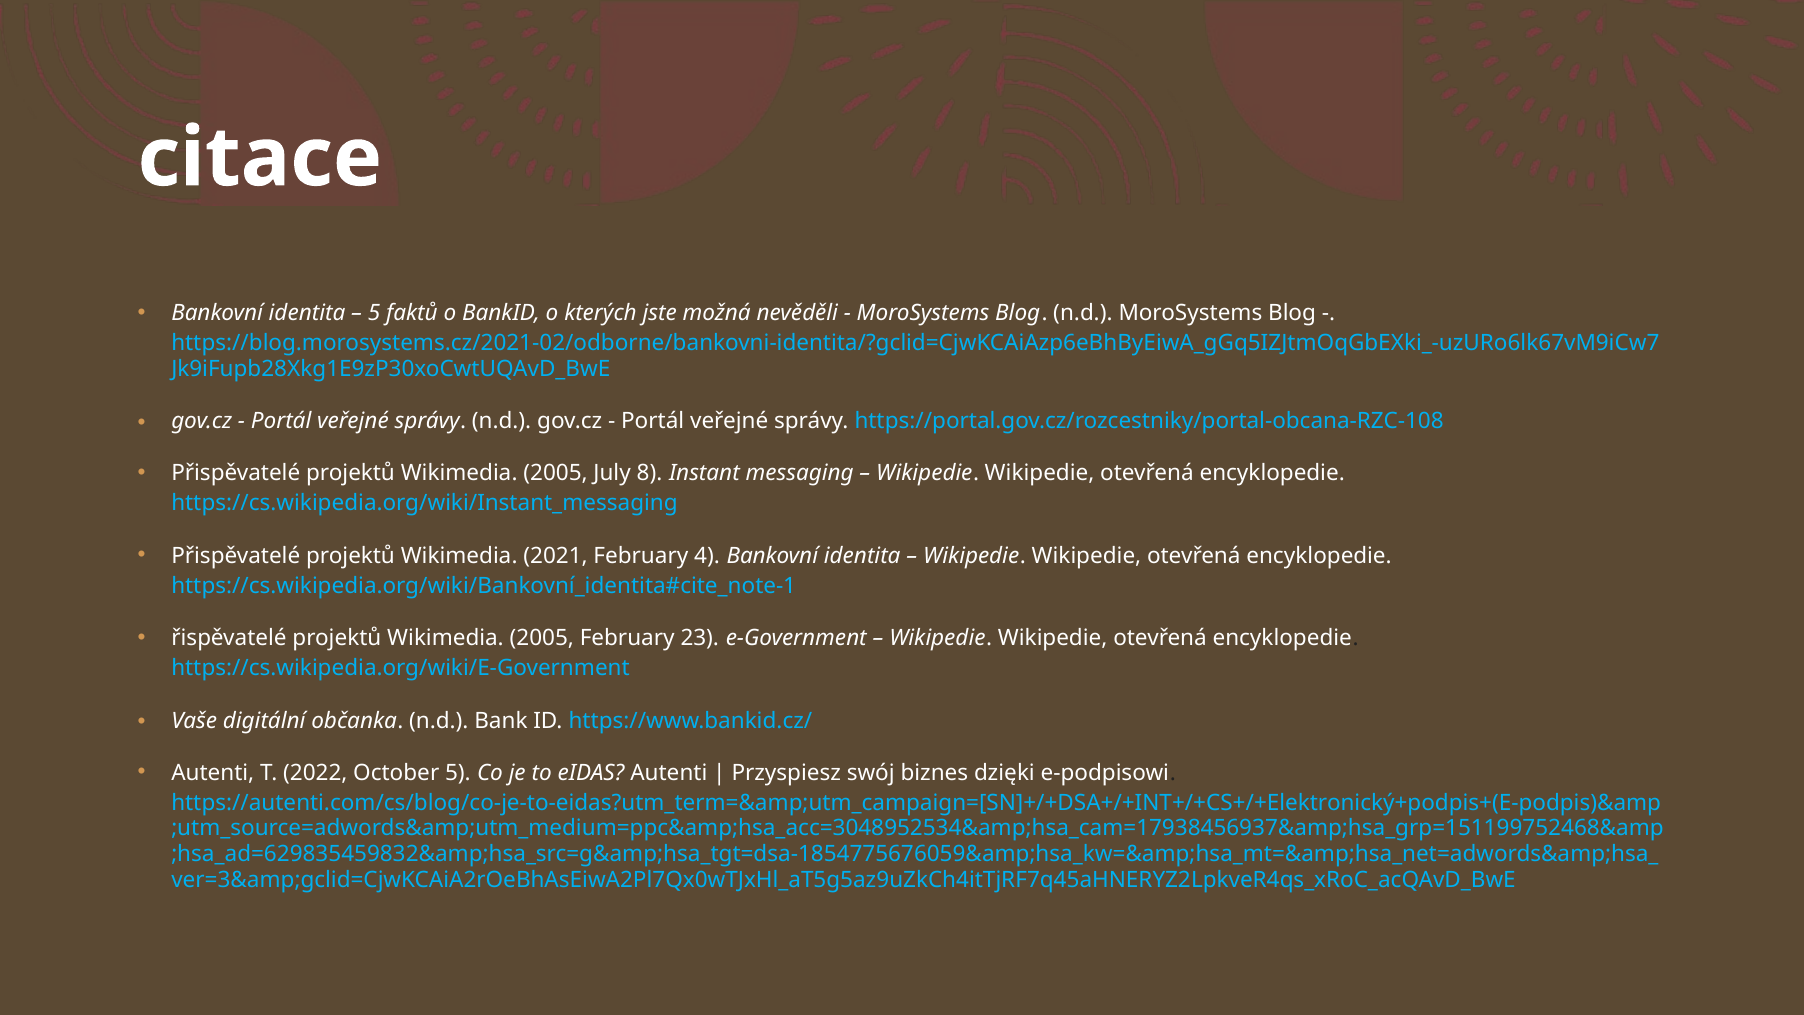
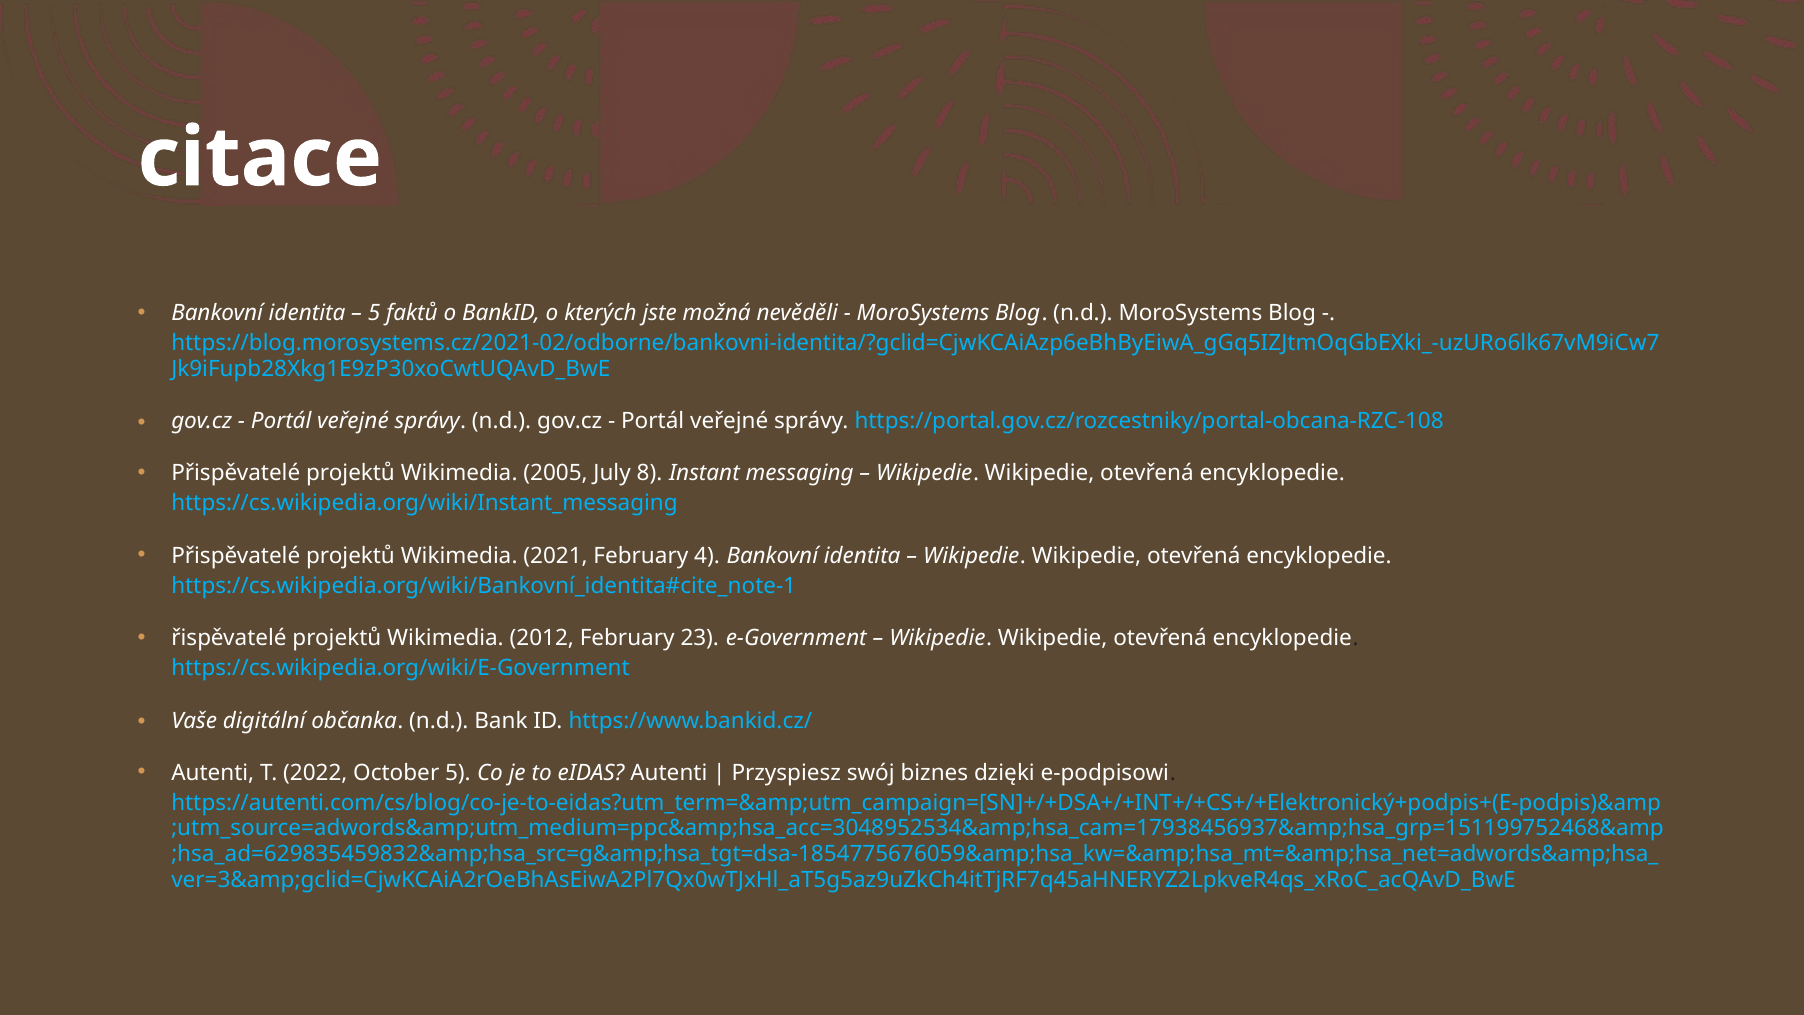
řispěvatelé projektů Wikimedia 2005: 2005 -> 2012 (542, 638)
